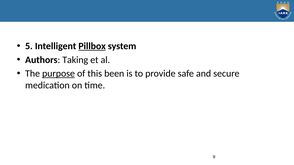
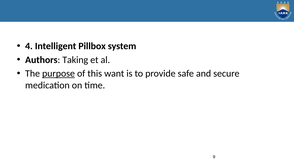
5: 5 -> 4 (29, 46)
Pillbox underline: present -> none (92, 46)
been: been -> want (114, 74)
